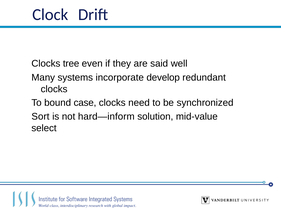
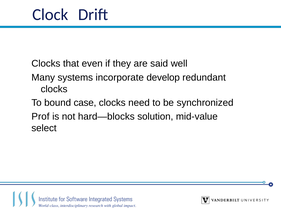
tree: tree -> that (71, 63)
Sort: Sort -> Prof (40, 116)
hard—inform: hard—inform -> hard—blocks (106, 116)
